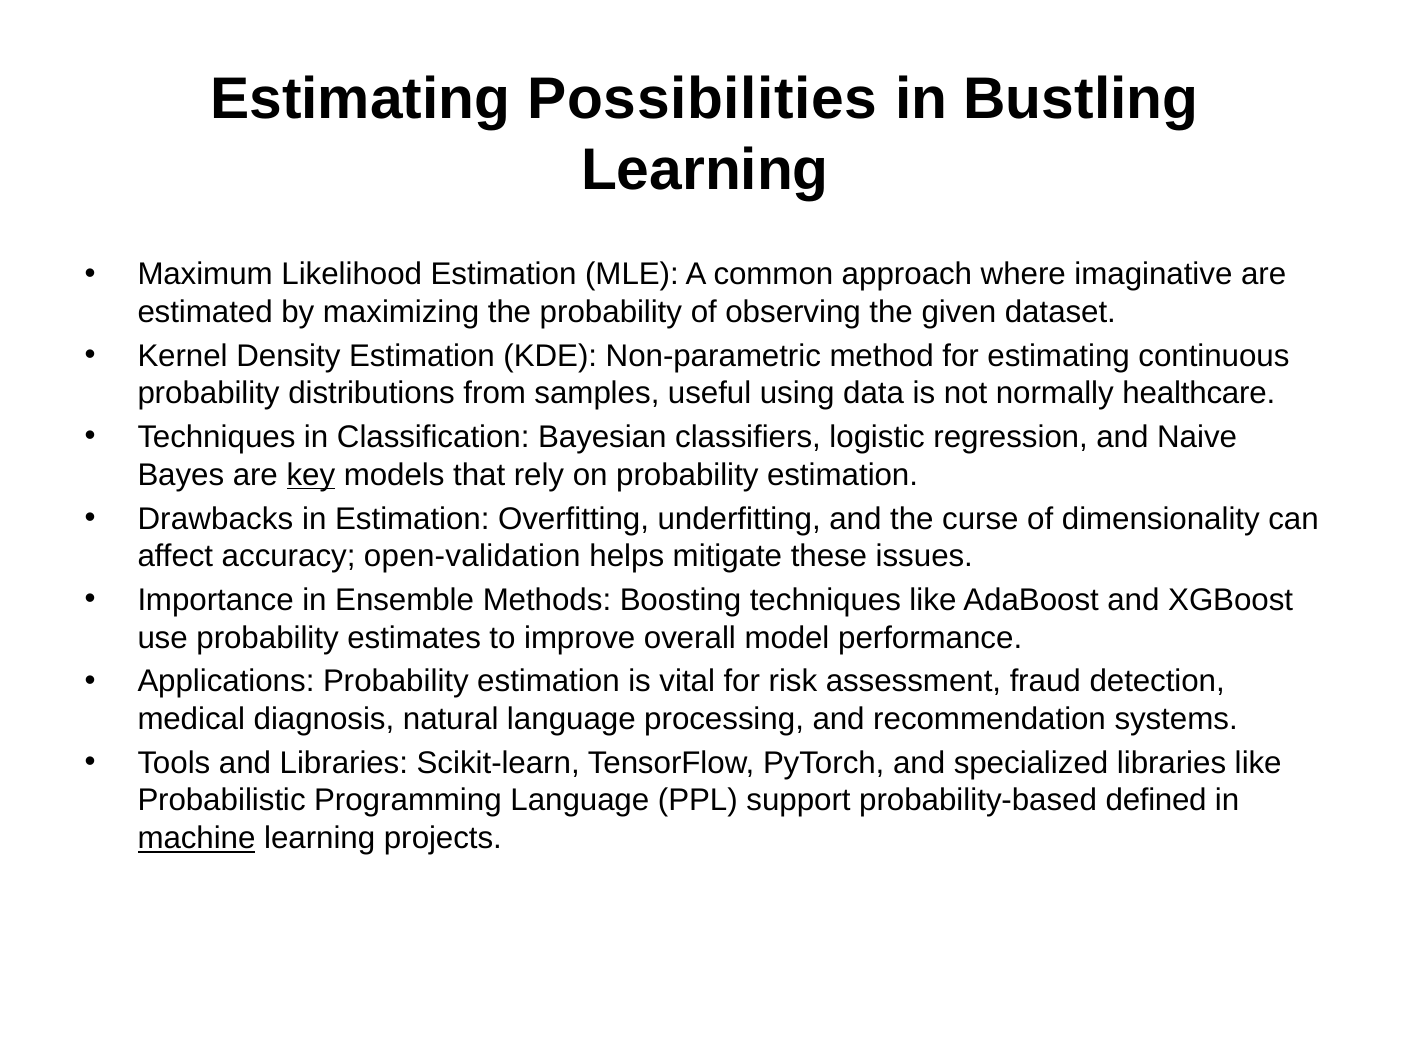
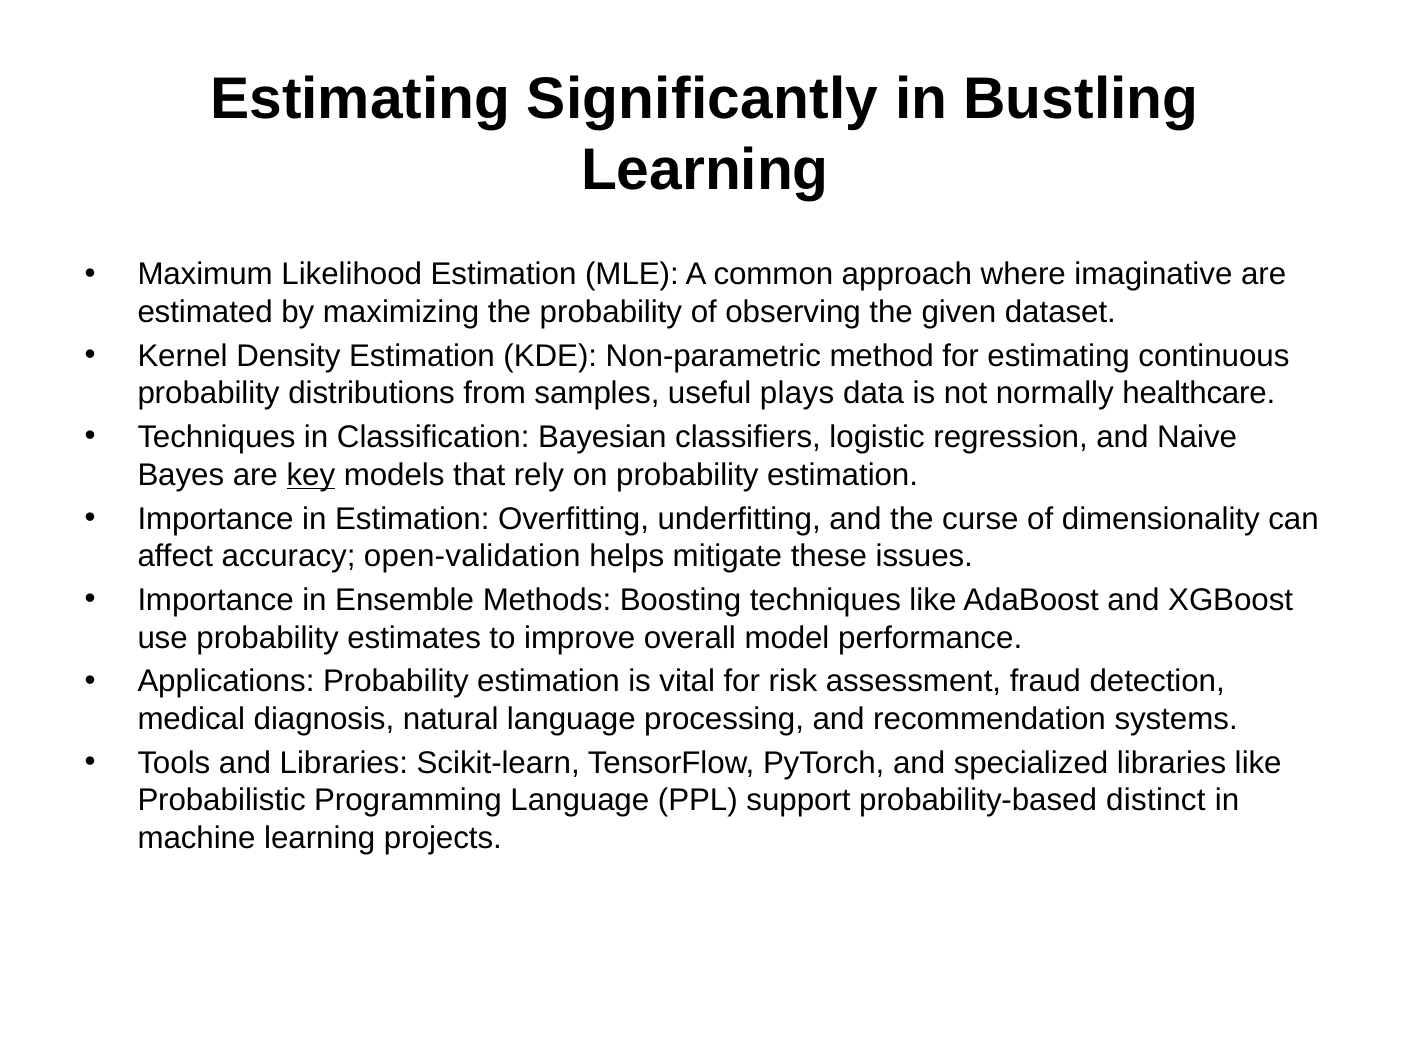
Possibilities: Possibilities -> Significantly (703, 99)
using: using -> plays (797, 394)
Drawbacks: Drawbacks -> Importance (216, 519)
defined: defined -> distinct (1156, 801)
machine underline: present -> none (196, 839)
